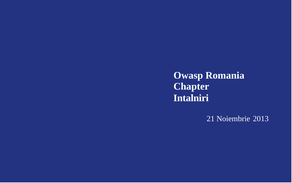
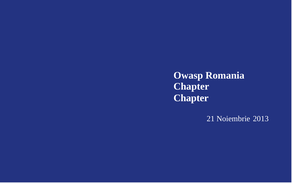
Intalniri: Intalniri -> Chapter (191, 98)
